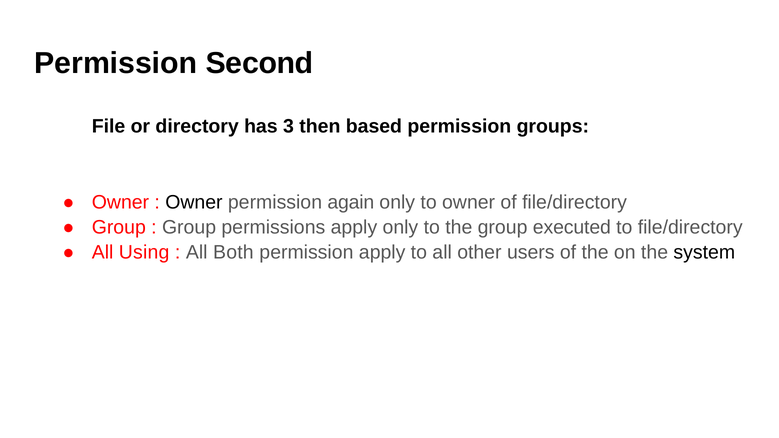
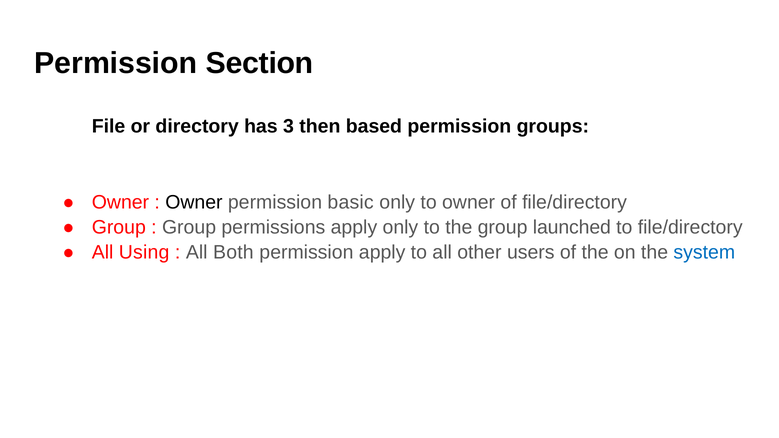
Second: Second -> Section (259, 63)
again: again -> basic (351, 202)
executed: executed -> launched (572, 227)
system colour: black -> blue (704, 252)
